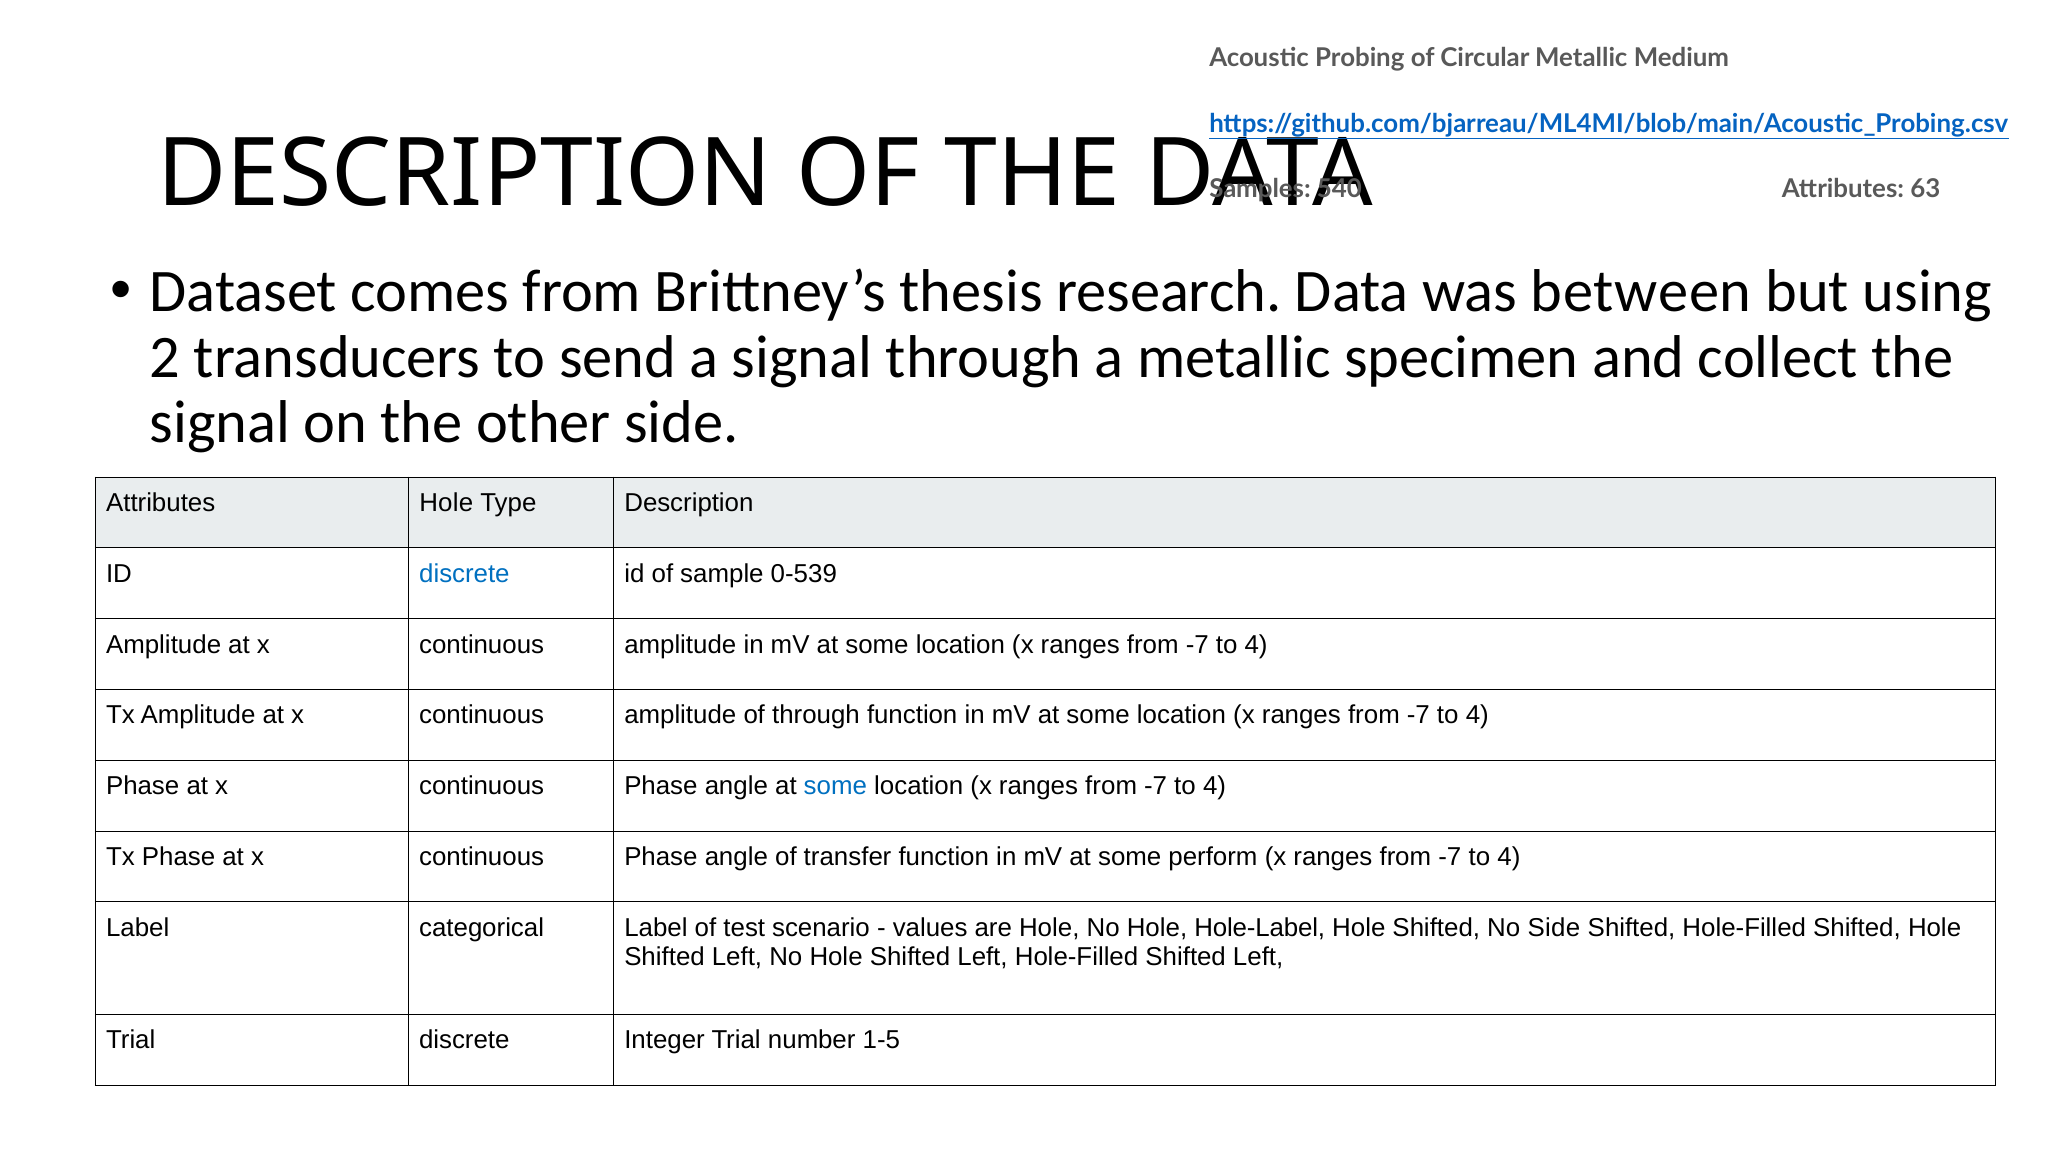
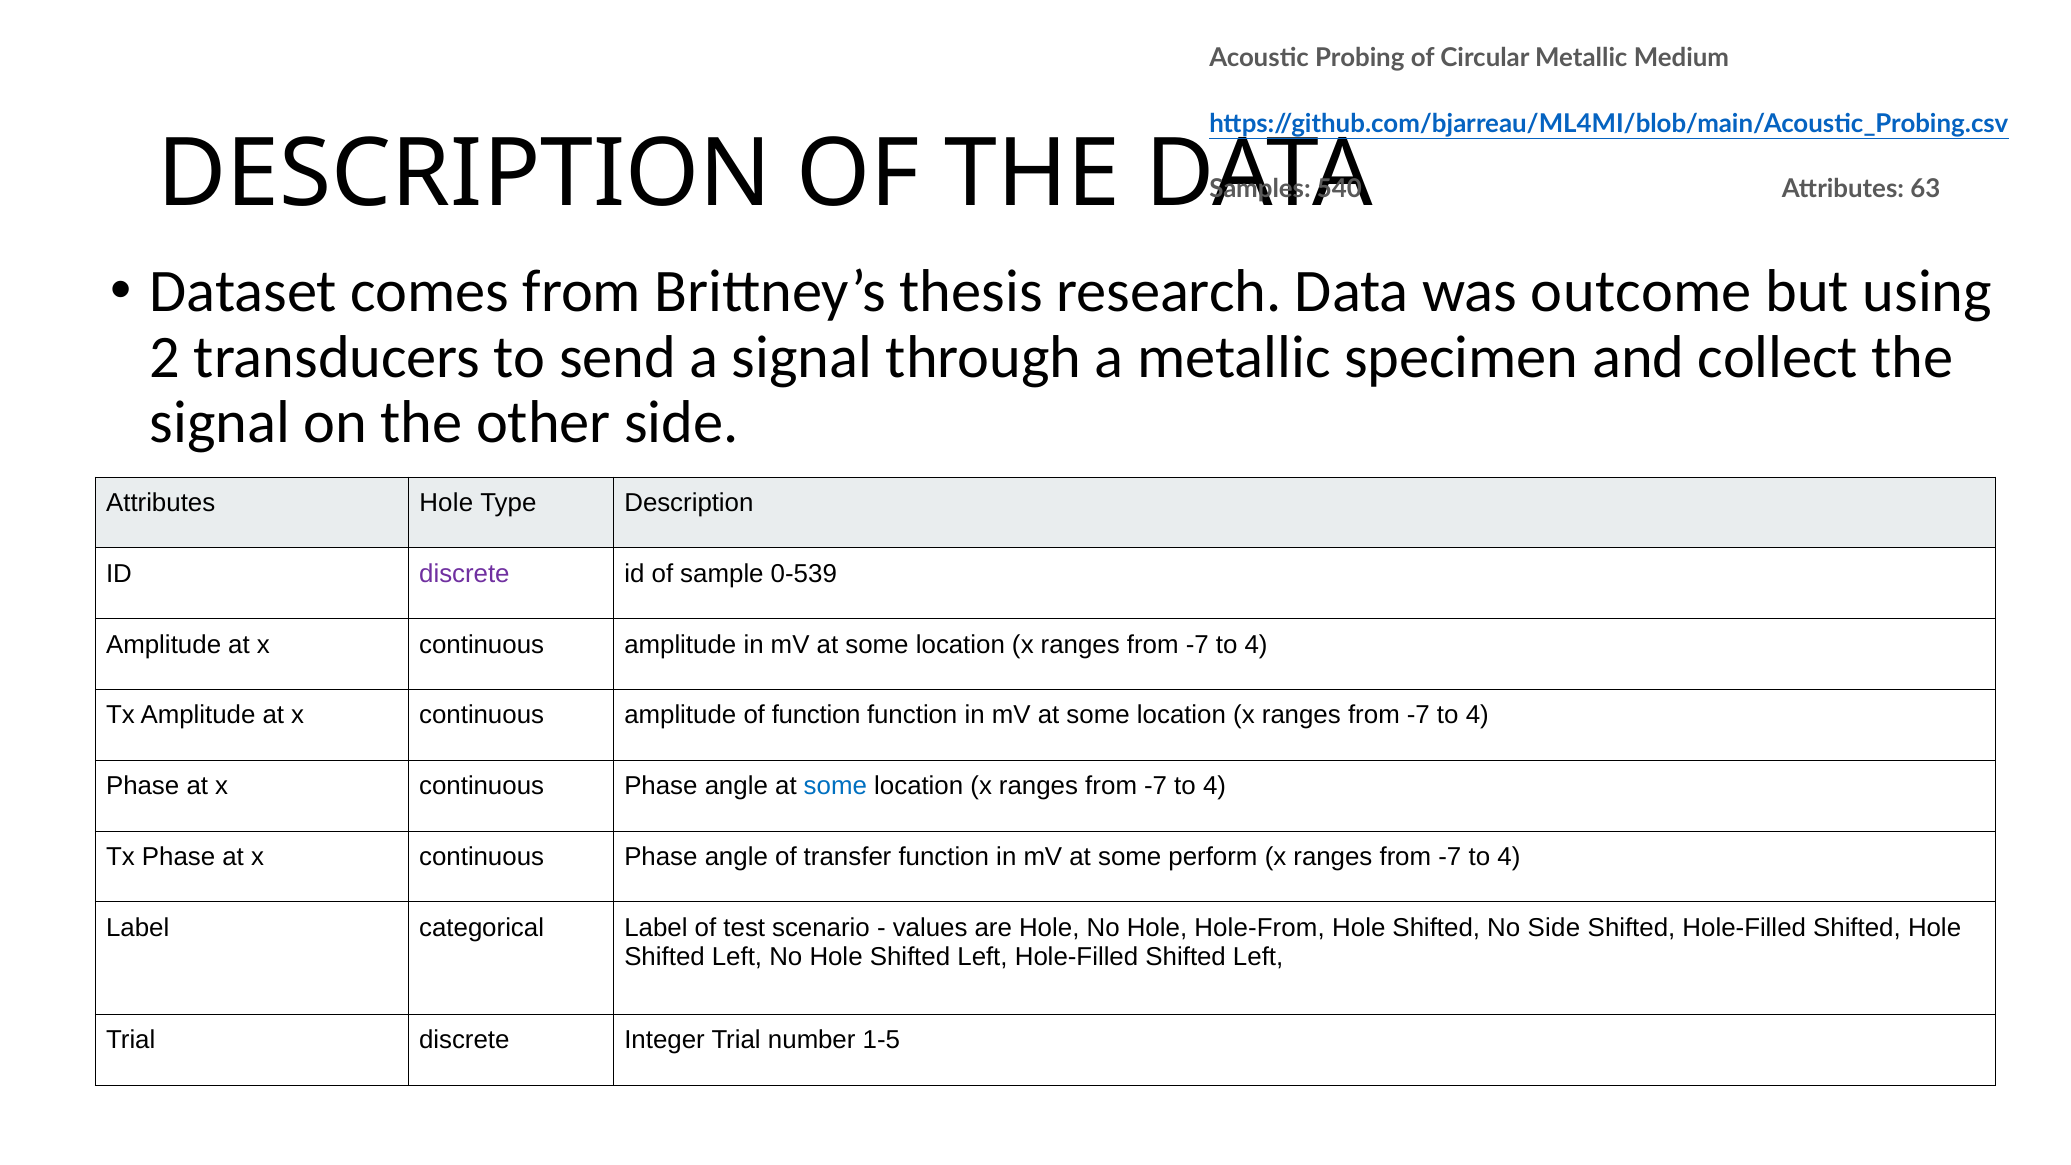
between: between -> outcome (1641, 292)
discrete colour: blue -> purple (464, 574)
of through: through -> function (816, 715)
Hole-Label: Hole-Label -> Hole-From (1260, 928)
